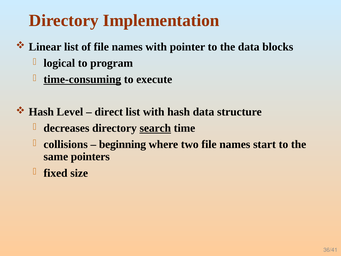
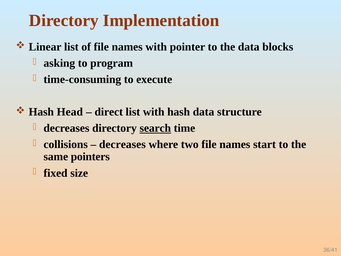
logical: logical -> asking (59, 63)
time-consuming underline: present -> none (82, 79)
Level: Level -> Head (70, 112)
beginning: beginning -> decreases (122, 144)
